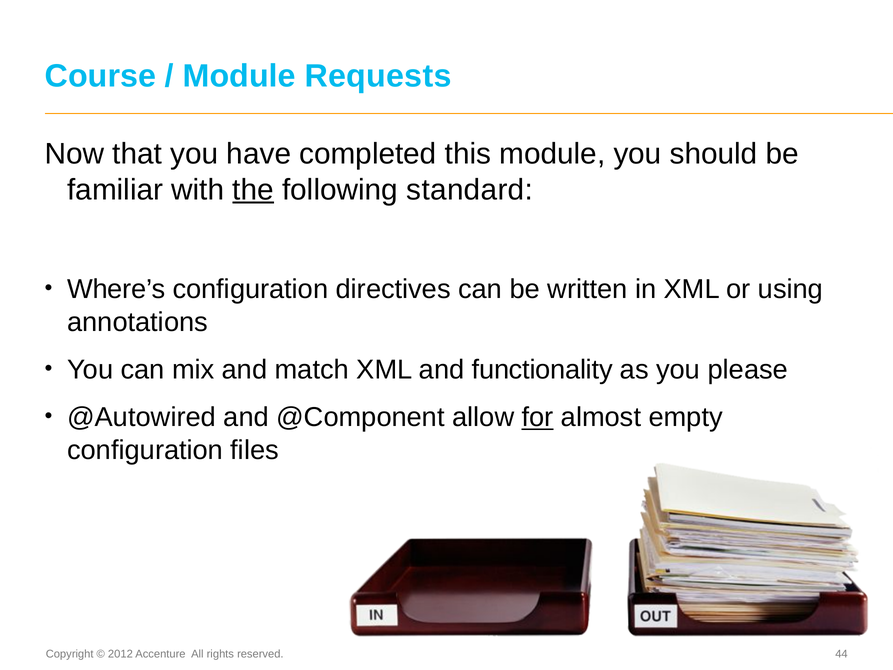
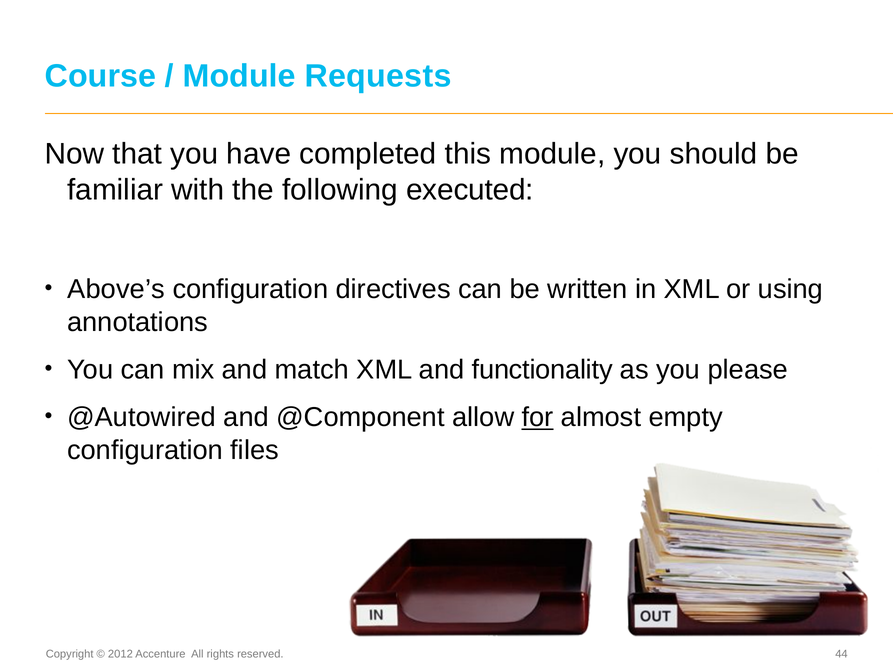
the underline: present -> none (253, 190)
standard: standard -> executed (470, 190)
Where’s: Where’s -> Above’s (116, 289)
